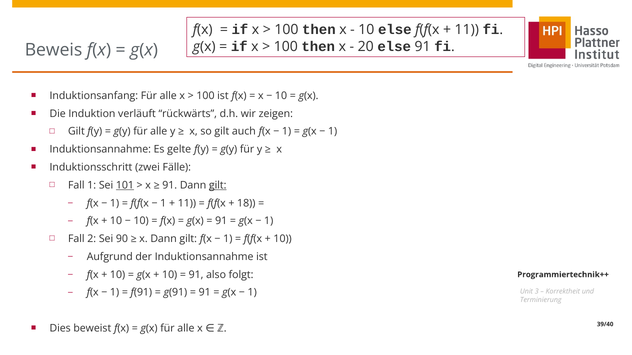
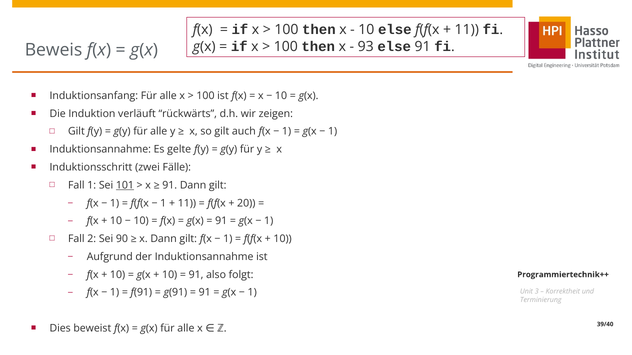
20: 20 -> 93 (366, 47)
gilt underline: present -> none (218, 185)
18: 18 -> 20 (246, 203)
